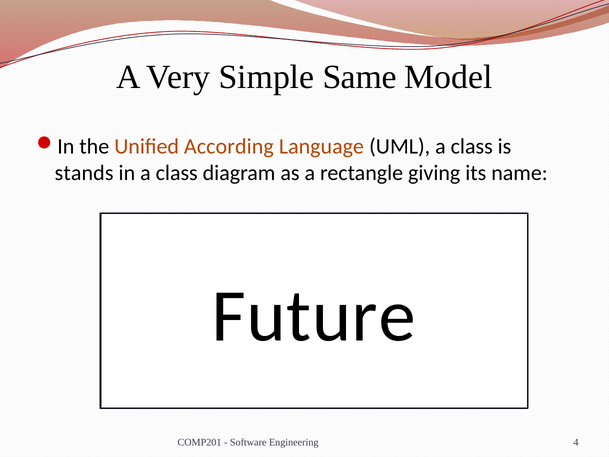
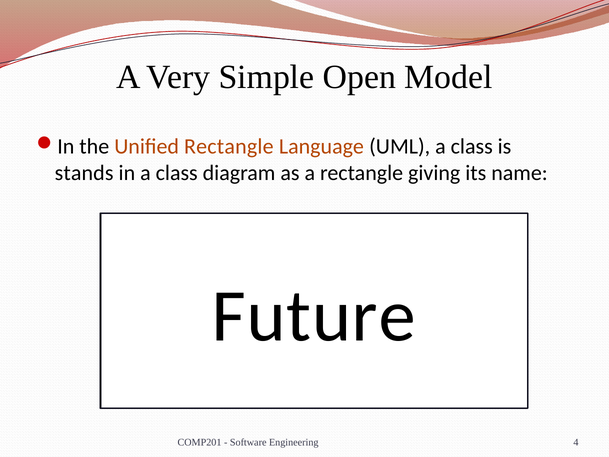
Same: Same -> Open (359, 77)
Unified According: According -> Rectangle (229, 147)
